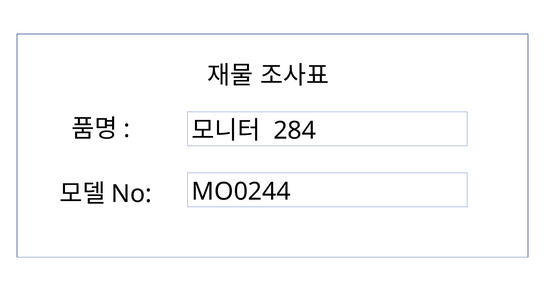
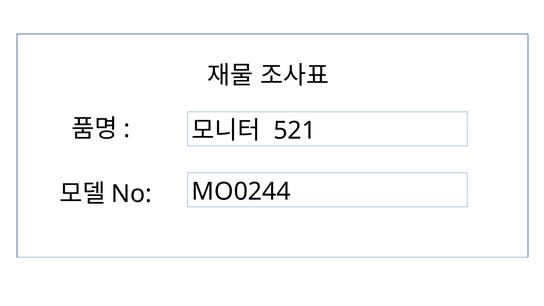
284: 284 -> 521 (295, 131)
